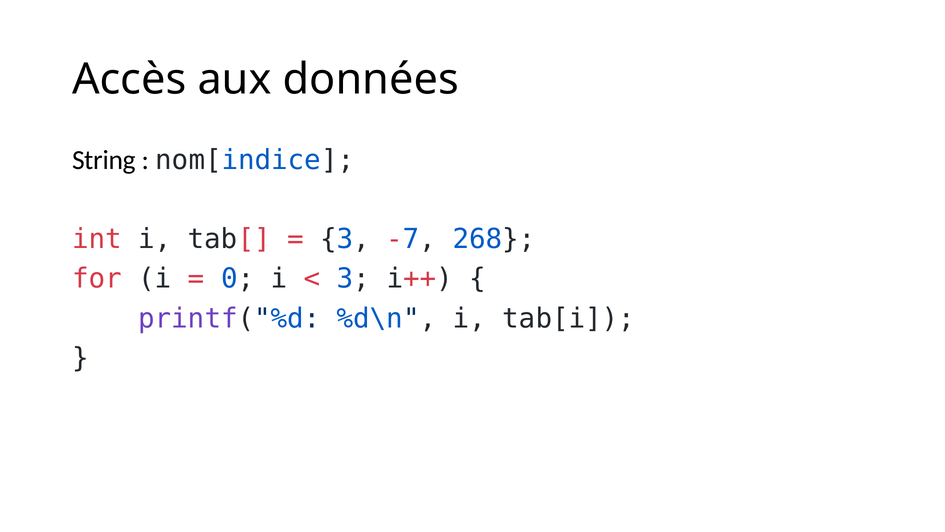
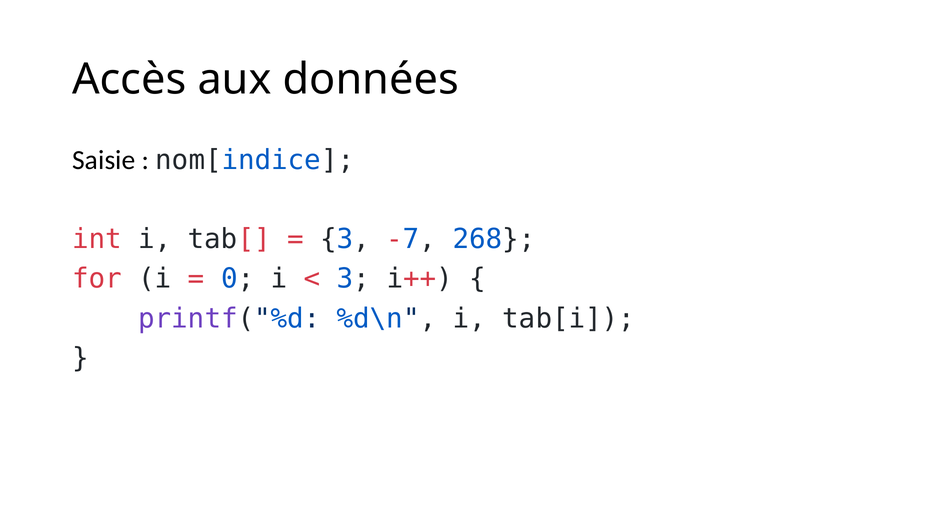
String: String -> Saisie (104, 160)
